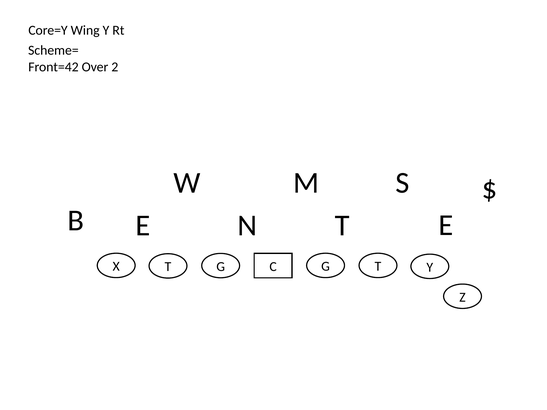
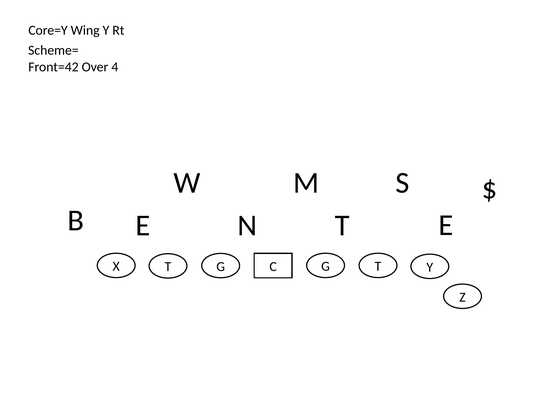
2: 2 -> 4 (115, 67)
